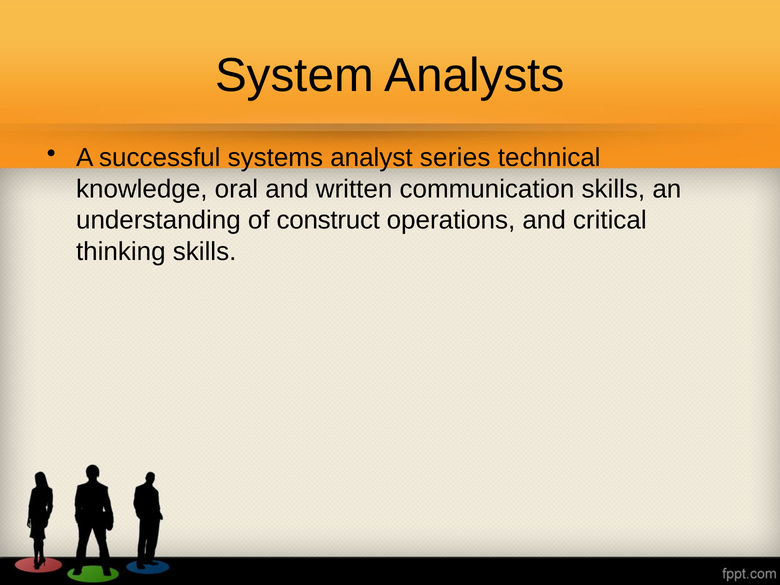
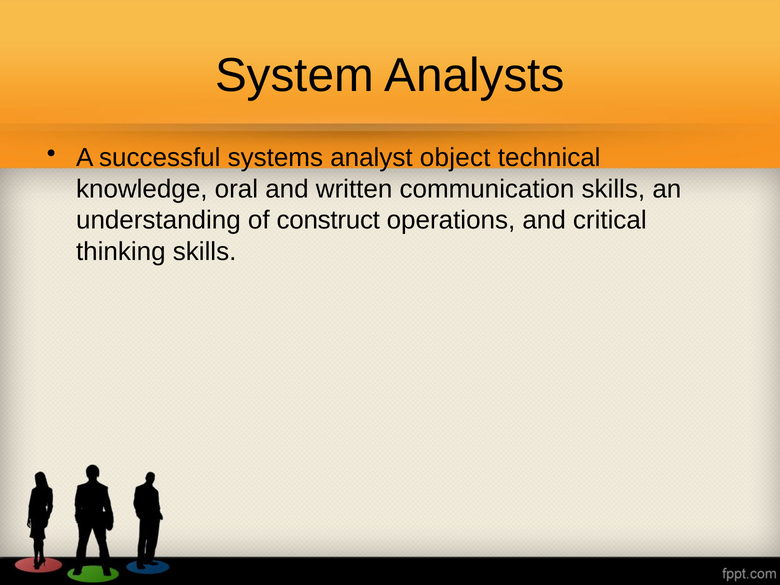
series: series -> object (455, 158)
